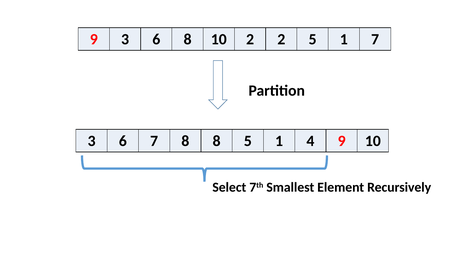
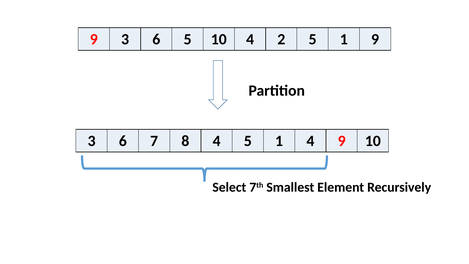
6 8: 8 -> 5 (188, 39)
10 2: 2 -> 4 (250, 39)
1 7: 7 -> 9 (375, 39)
8 8: 8 -> 4 (217, 141)
